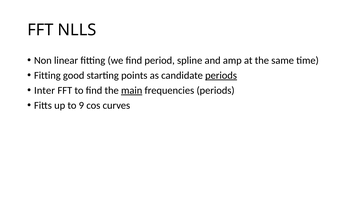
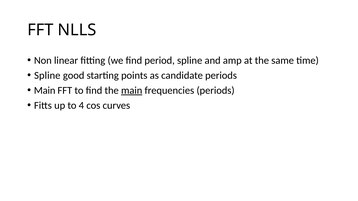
Fitting: Fitting -> Spline (47, 76)
periods underline: present -> none (221, 76)
Inter: Inter -> Main (45, 91)
9: 9 -> 4 (81, 106)
